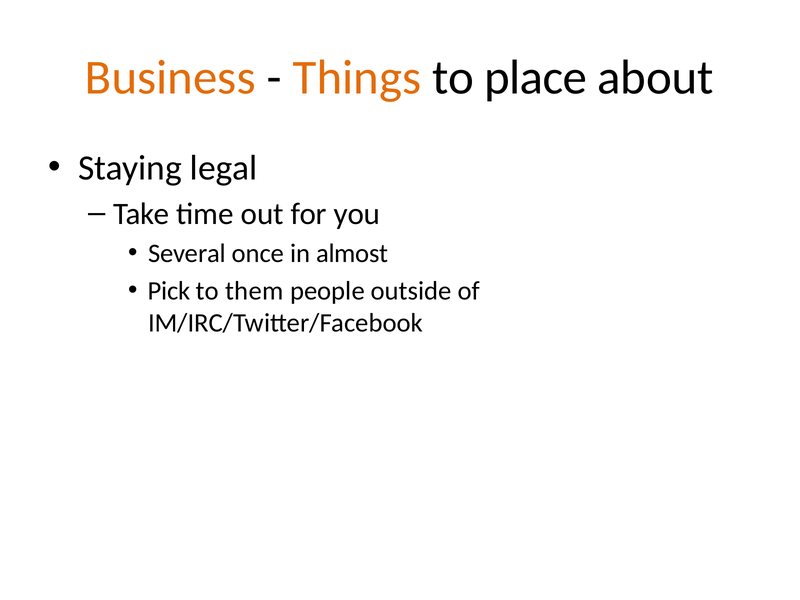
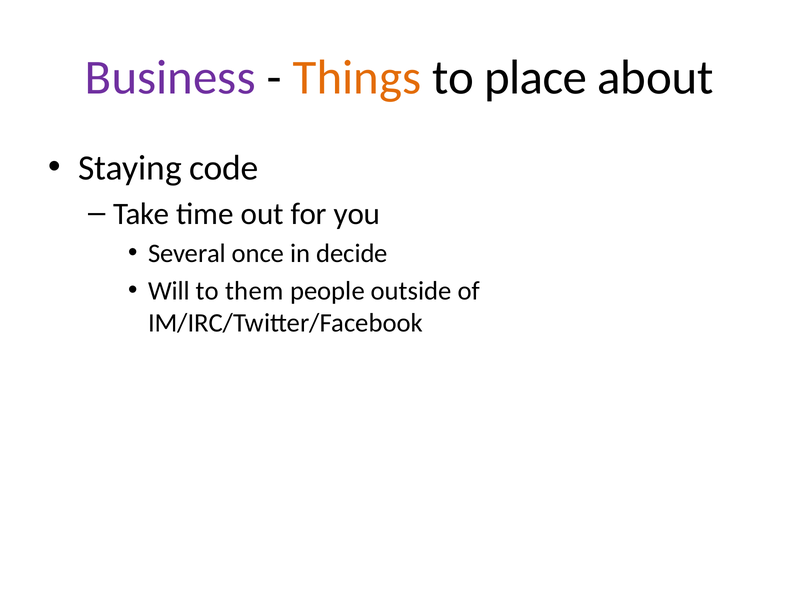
Business colour: orange -> purple (170, 77)
legal: legal -> code (224, 168)
almost: almost -> decide (352, 253)
Pick: Pick -> Will (169, 291)
